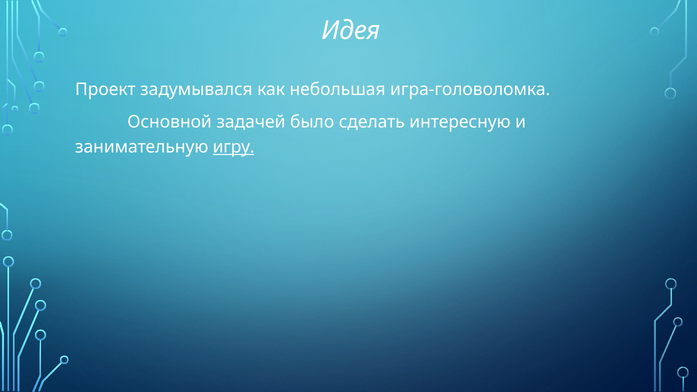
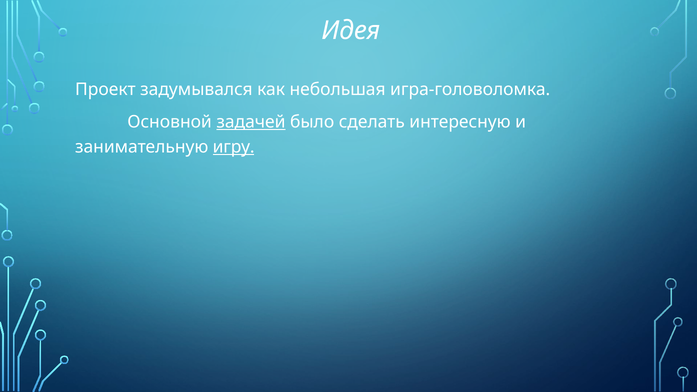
задачей underline: none -> present (251, 122)
